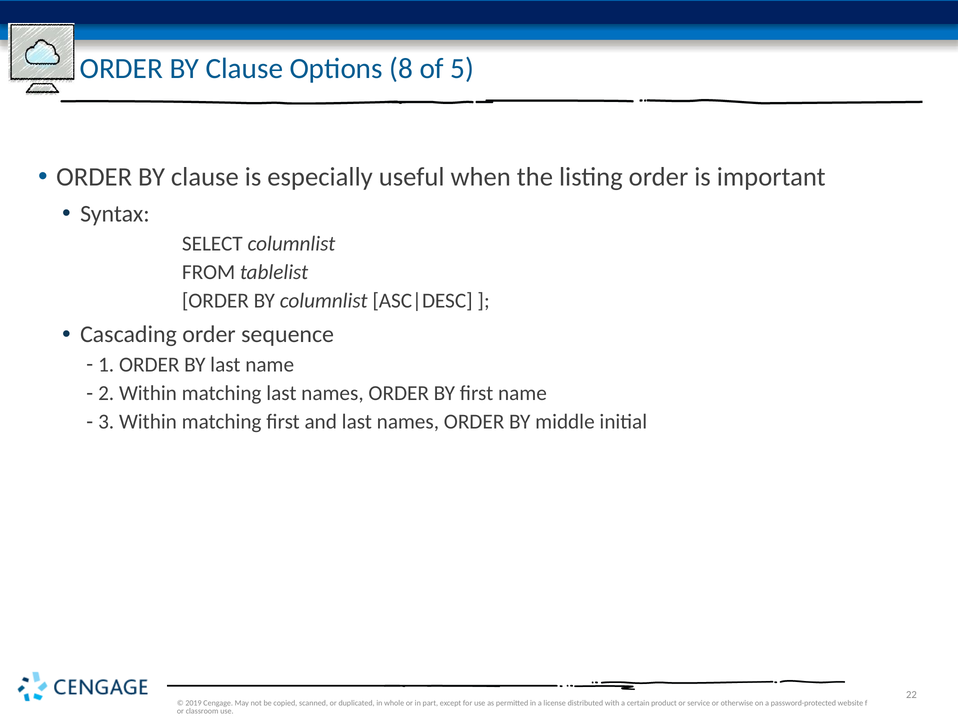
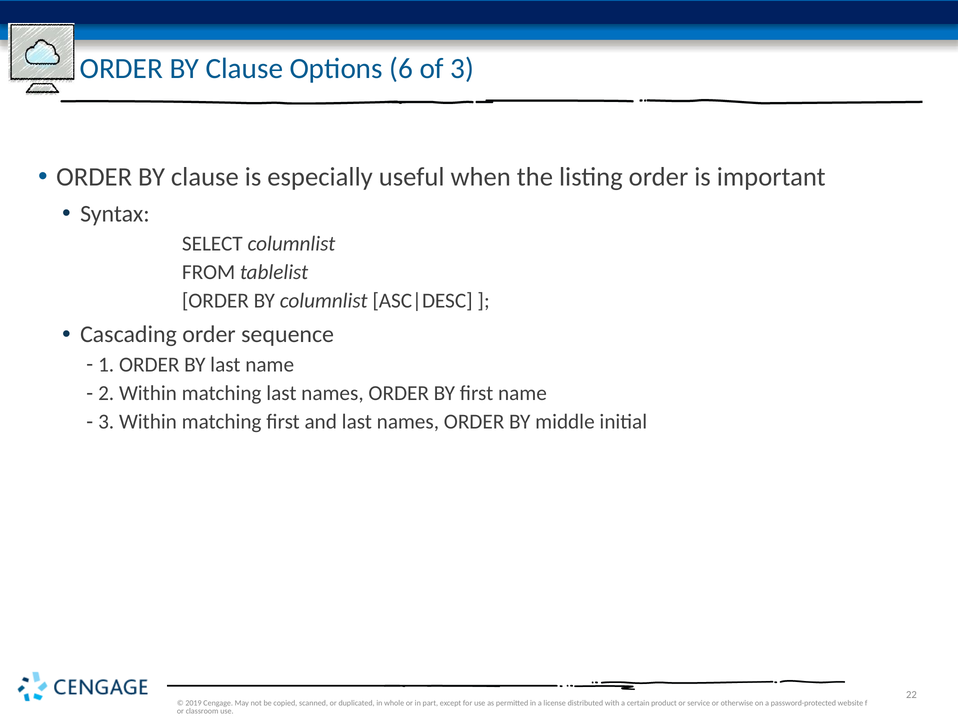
8: 8 -> 6 (401, 68)
5: 5 -> 3 (462, 68)
